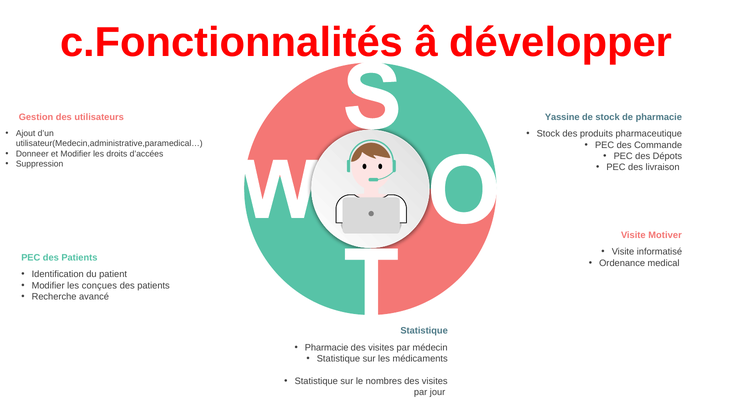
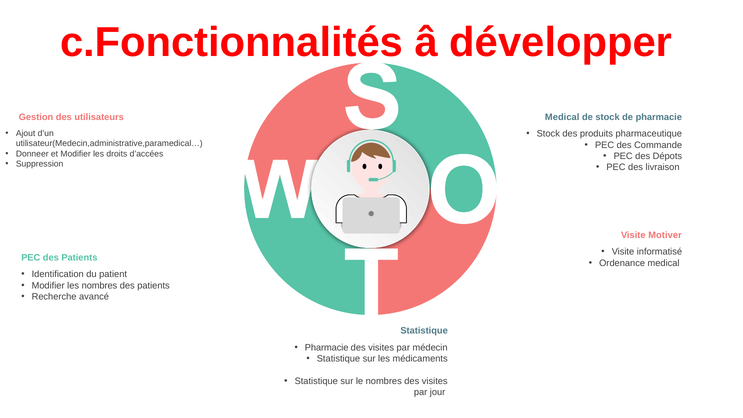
Yassine: Yassine -> Medical (562, 117)
les conçues: conçues -> nombres (99, 286)
